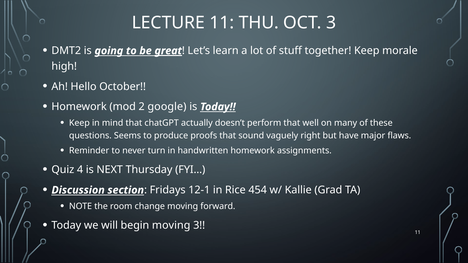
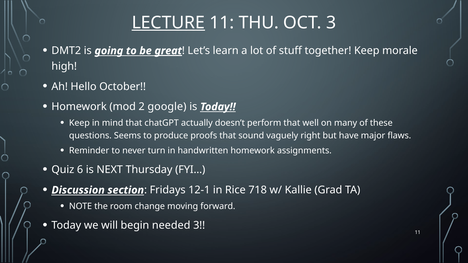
LECTURE underline: none -> present (168, 23)
4: 4 -> 6 (80, 170)
454: 454 -> 718 (258, 190)
begin moving: moving -> needed (171, 226)
